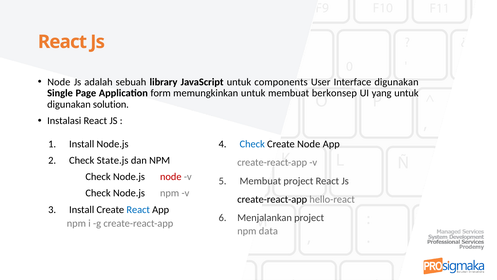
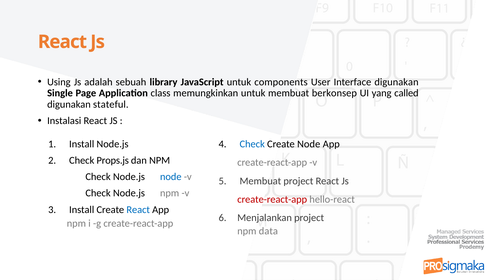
Node: Node -> Using (59, 82)
form: form -> class (161, 93)
yang untuk: untuk -> called (406, 93)
solution: solution -> stateful (111, 104)
State.js: State.js -> Props.js (113, 160)
node colour: red -> blue (171, 176)
create-react-app colour: black -> red (272, 199)
